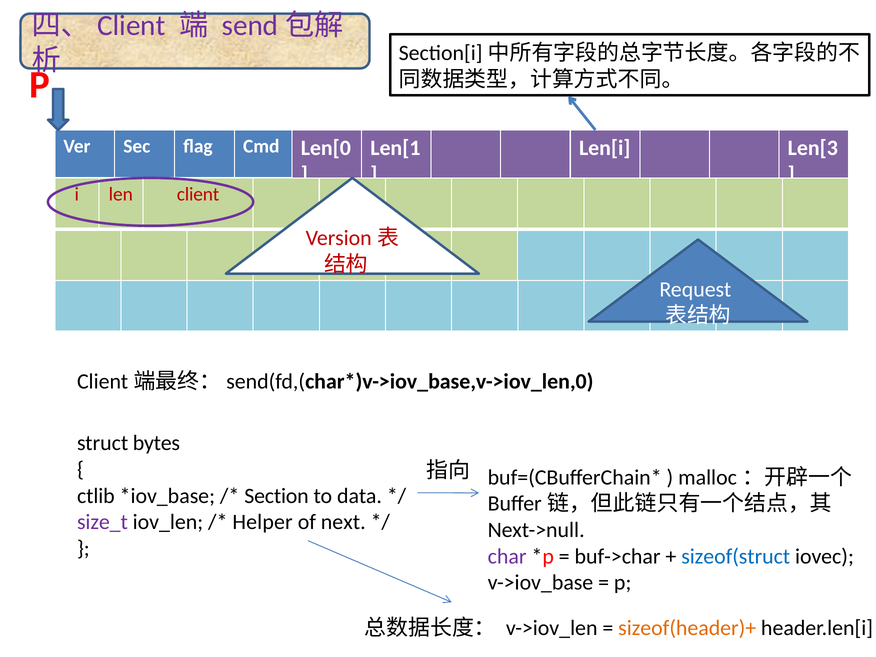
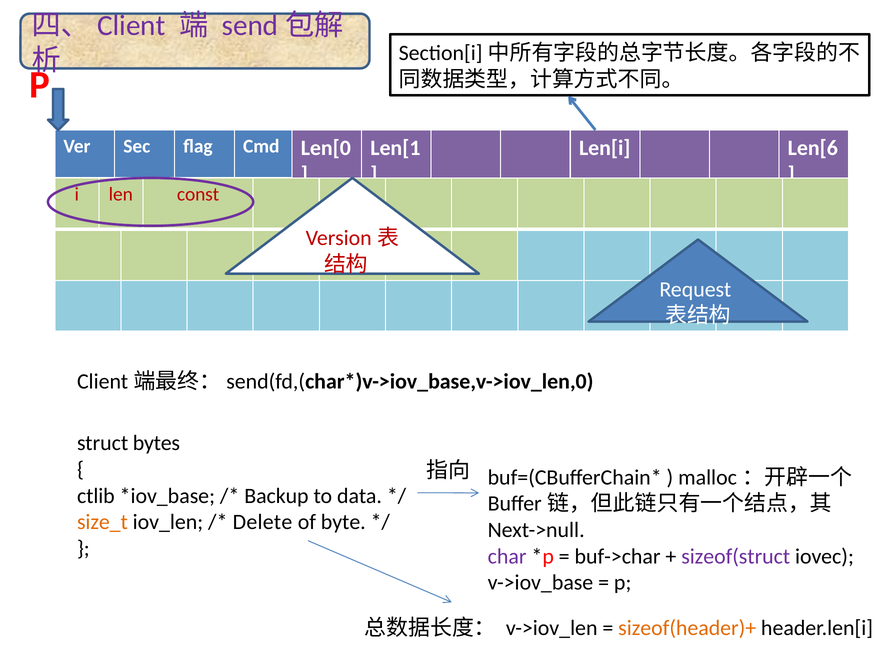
Len[3: Len[3 -> Len[6 (813, 148)
client: client -> const (198, 194)
Section: Section -> Backup (276, 496)
size_t colour: purple -> orange (102, 522)
Helper: Helper -> Delete (263, 522)
next: next -> byte (343, 522)
sizeof(struct colour: blue -> purple (736, 556)
